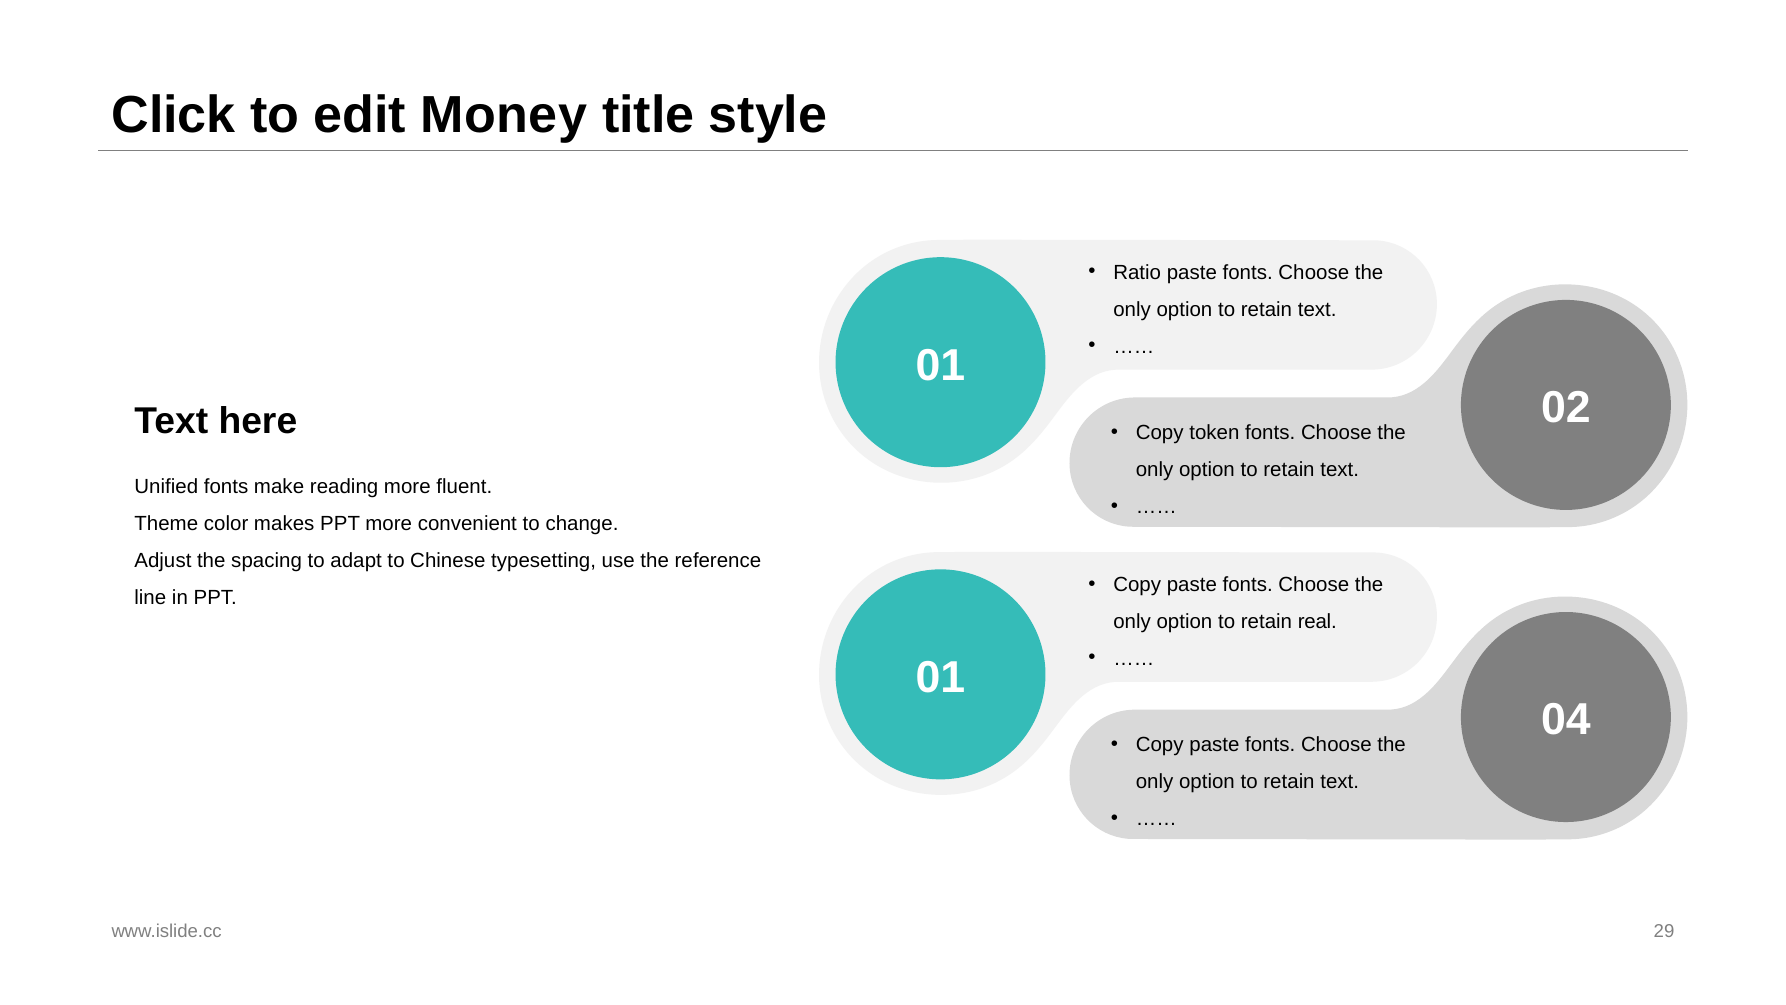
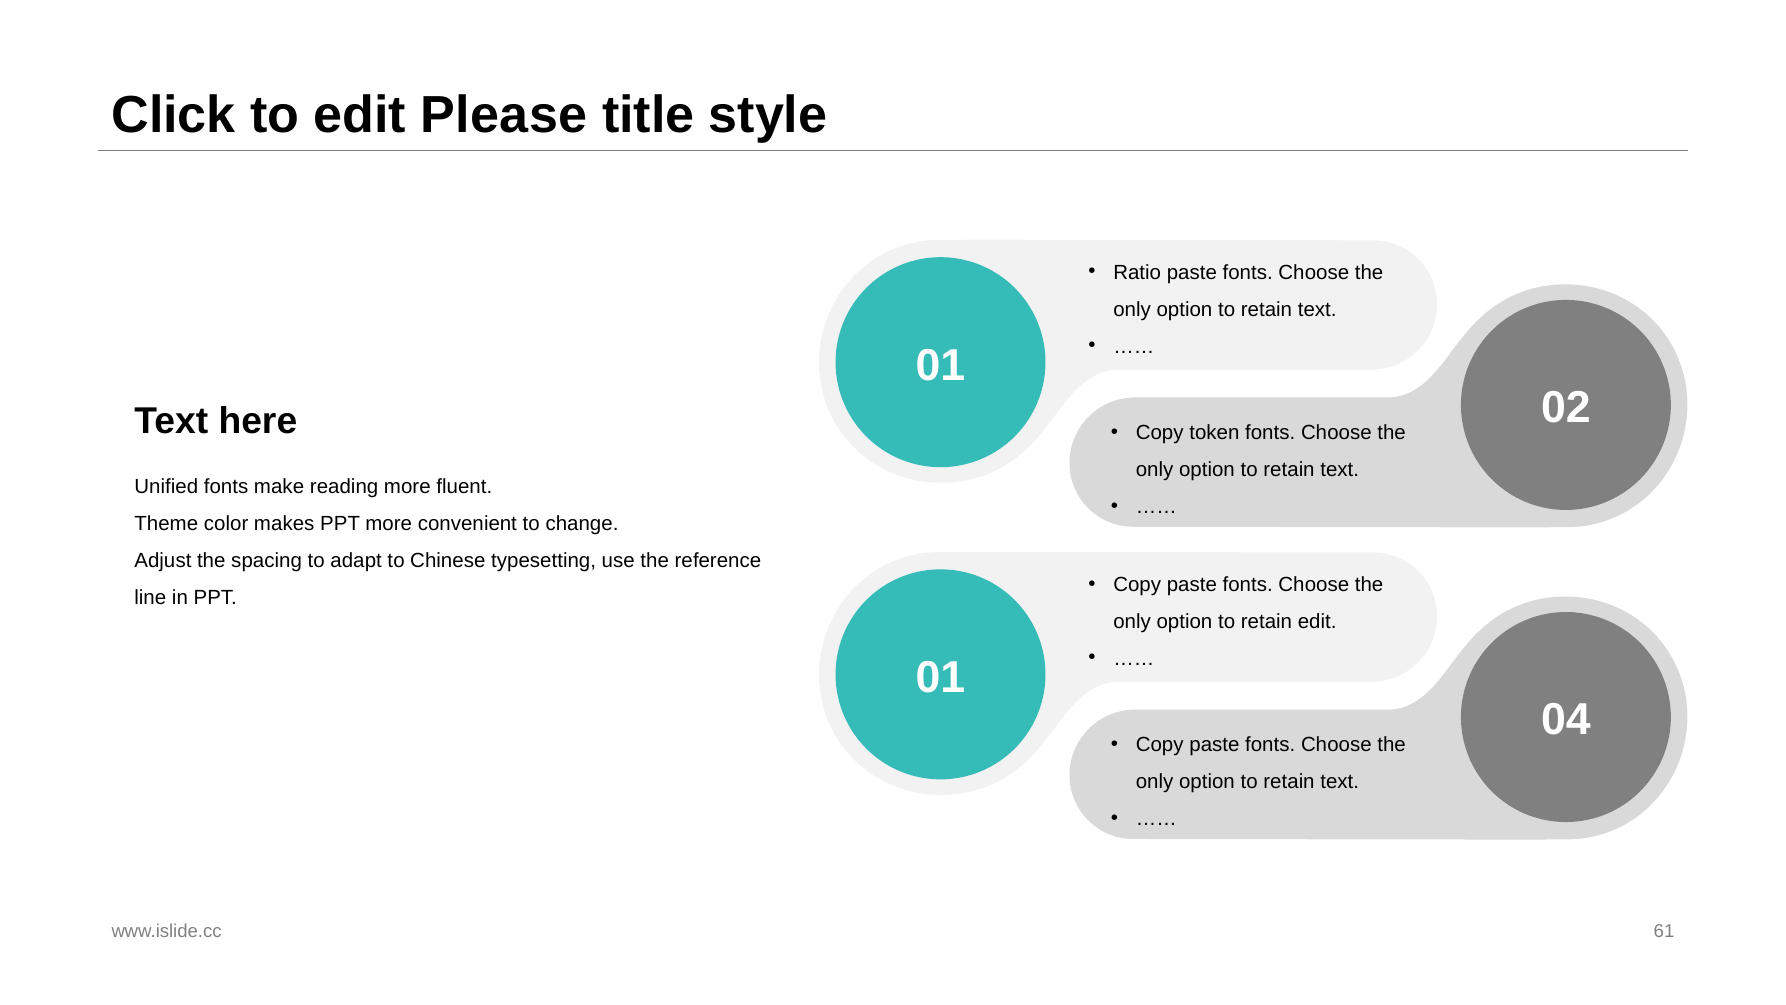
Money: Money -> Please (504, 115)
retain real: real -> edit (1317, 621)
29: 29 -> 61 (1664, 931)
